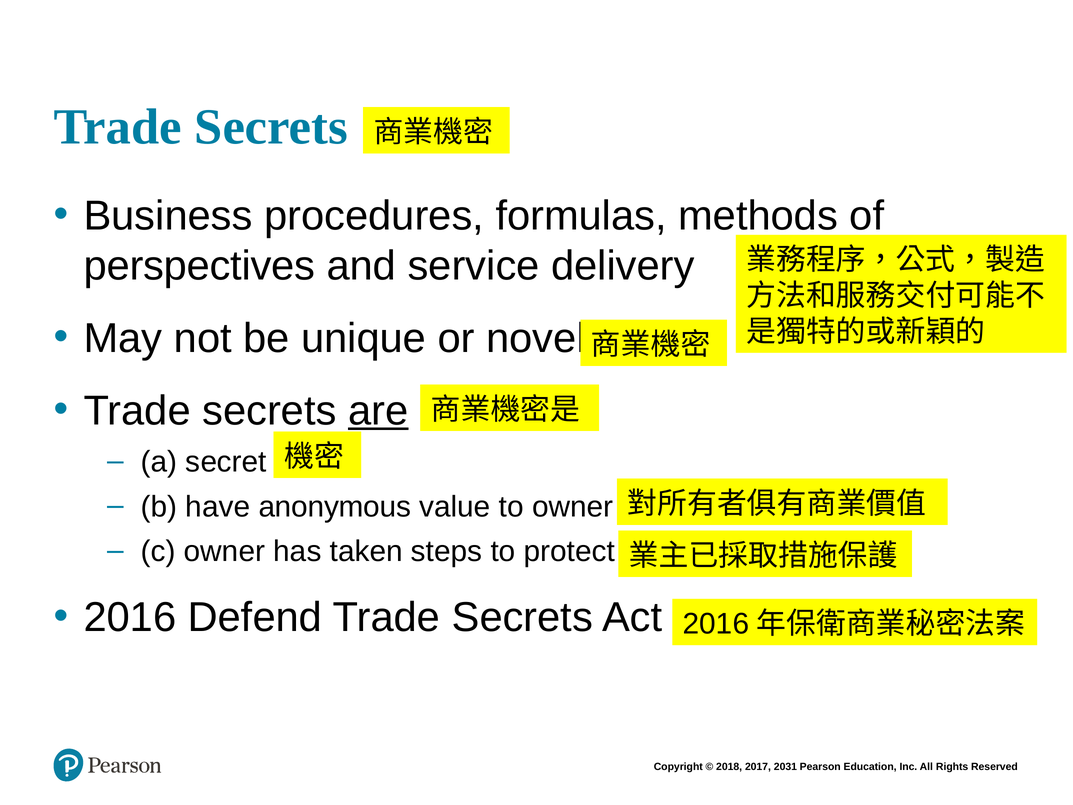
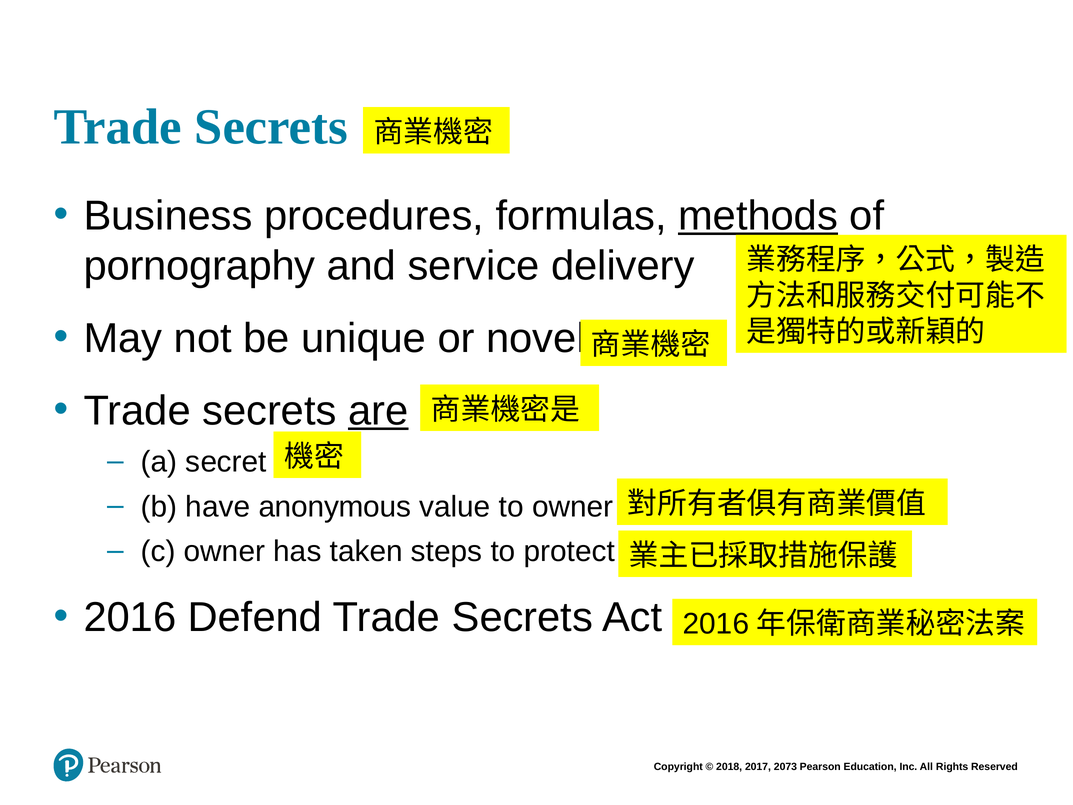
methods underline: none -> present (758, 216)
perspectives: perspectives -> pornography (200, 266)
2031: 2031 -> 2073 (785, 767)
